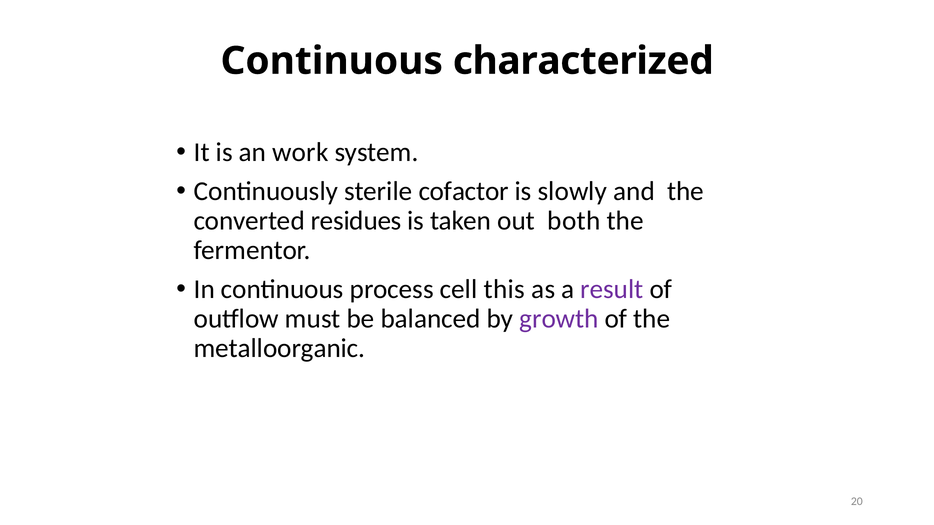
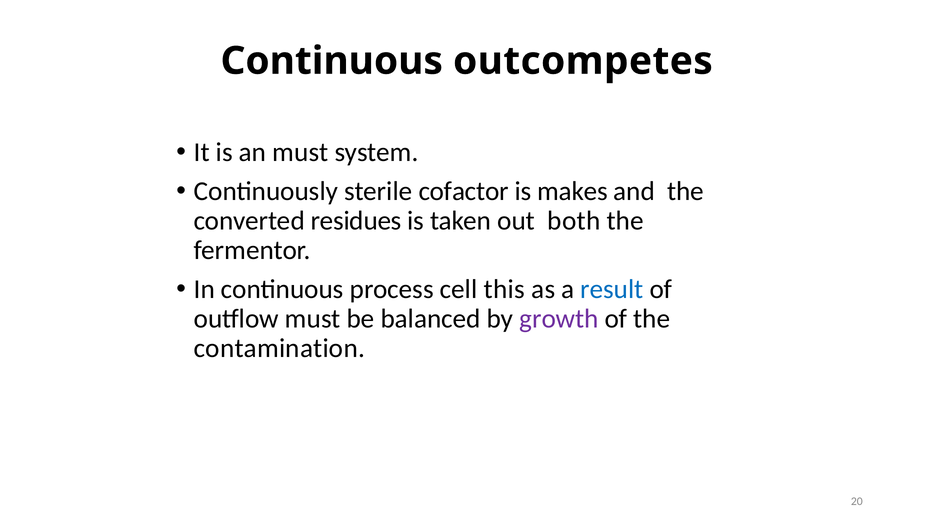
characterized: characterized -> outcompetes (583, 61)
an work: work -> must (300, 152)
slowly: slowly -> makes (573, 191)
result colour: purple -> blue (612, 289)
metalloorganic: metalloorganic -> contamination (279, 348)
